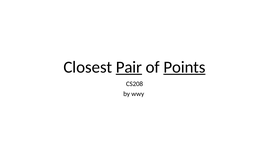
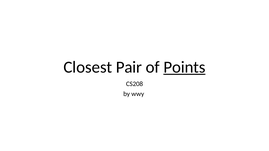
Pair underline: present -> none (129, 67)
